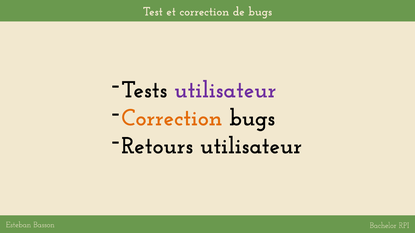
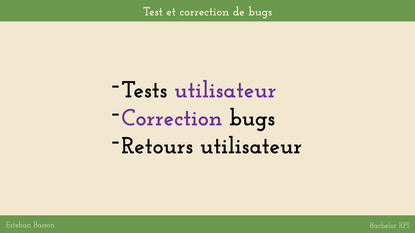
Correction colour: orange -> purple (172, 118)
